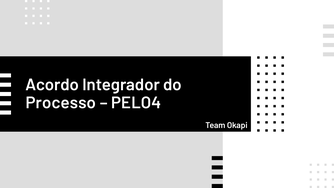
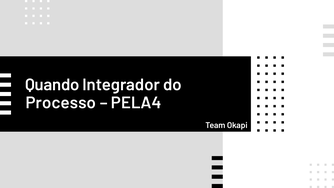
Acordo: Acordo -> Quando (52, 85)
PELO4: PELO4 -> PELA4 (136, 103)
